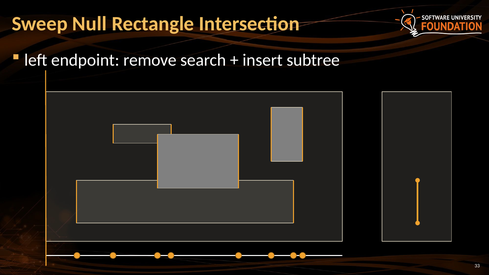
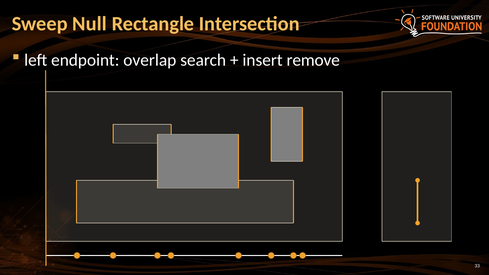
remove: remove -> overlap (150, 60)
subtree: subtree -> remove (313, 60)
